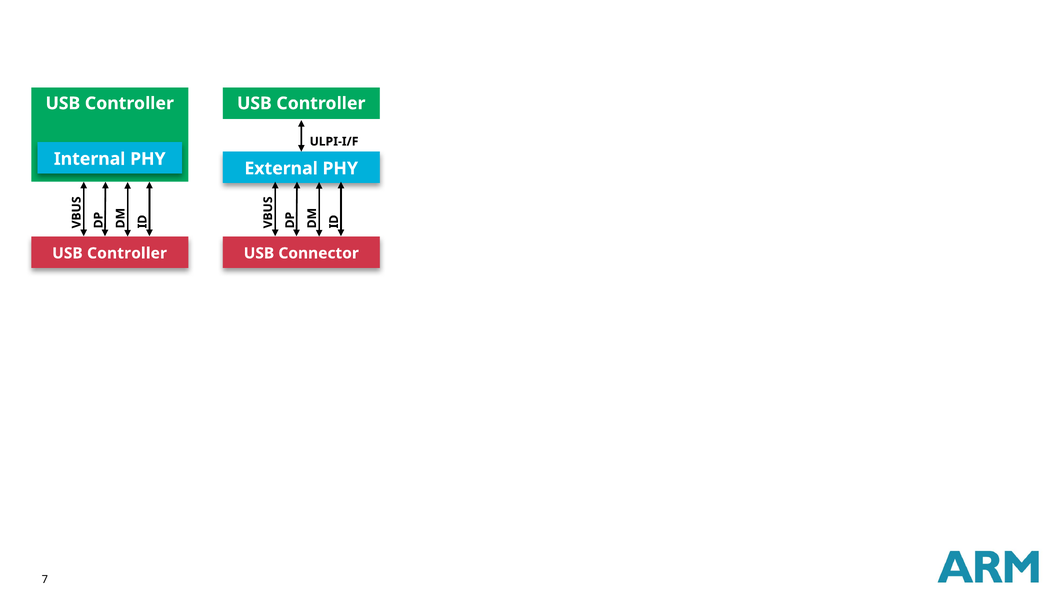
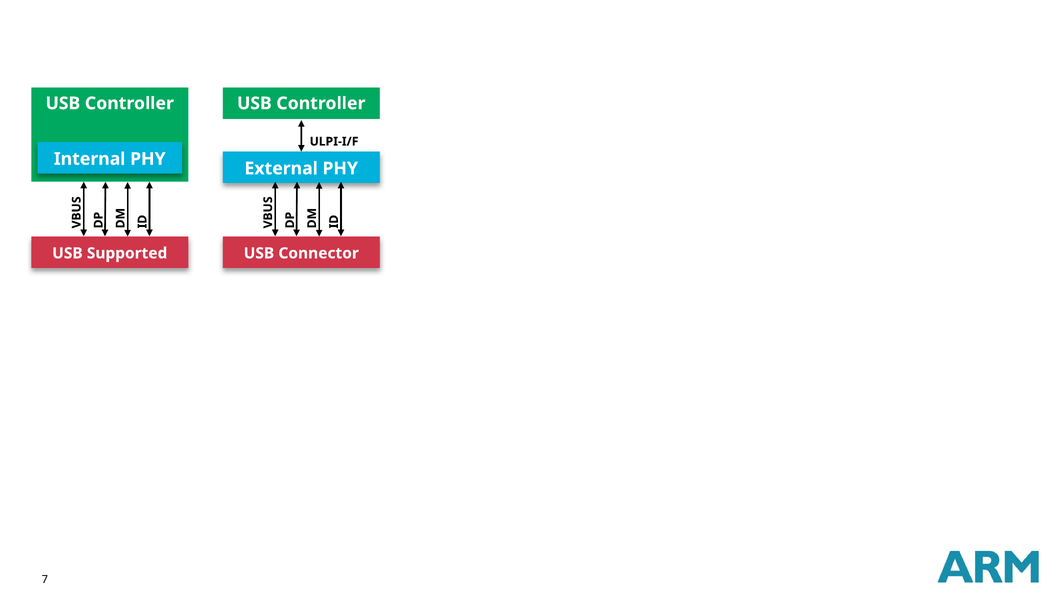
Controller: Controller -> Supported (127, 253)
